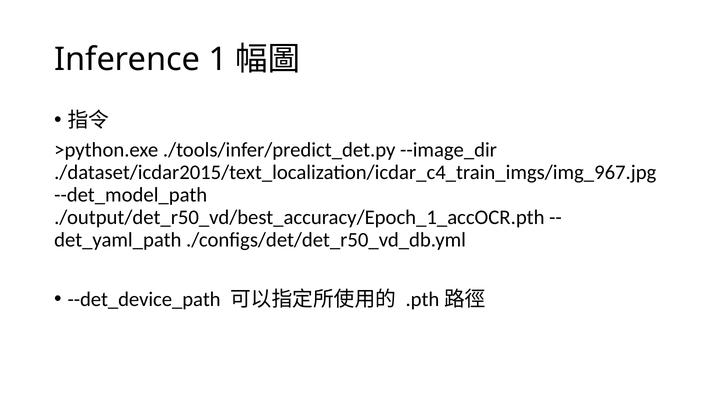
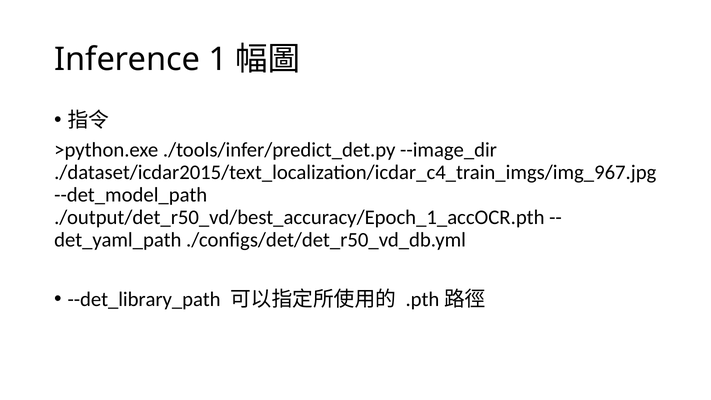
--det_device_path: --det_device_path -> --det_library_path (144, 299)
